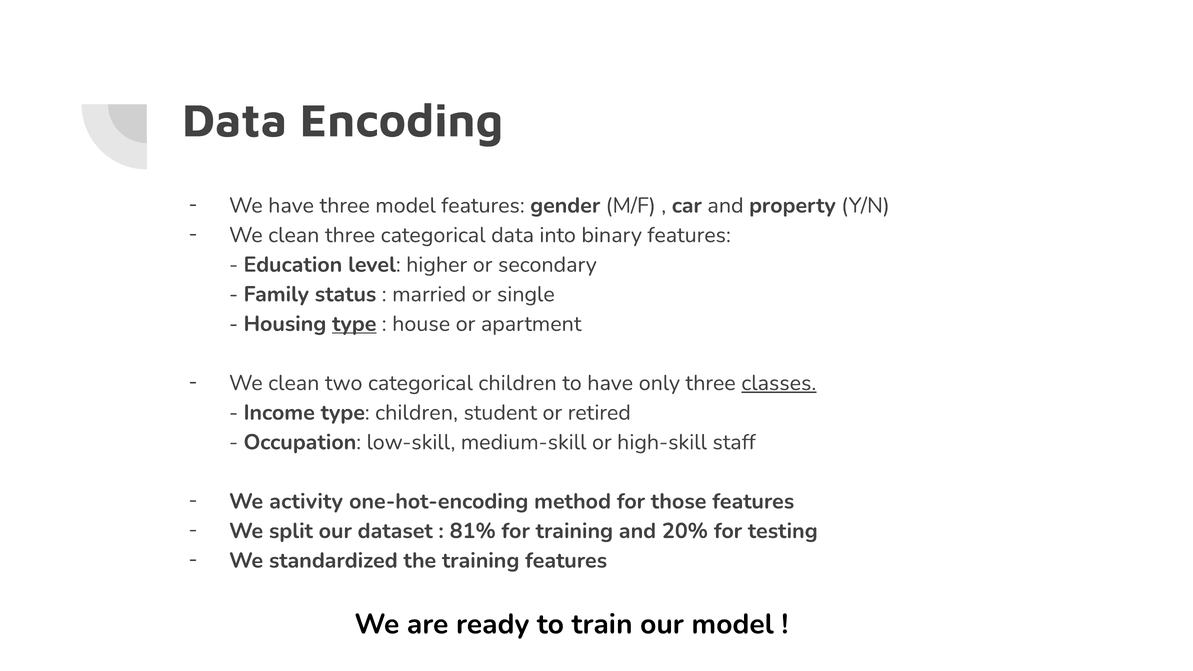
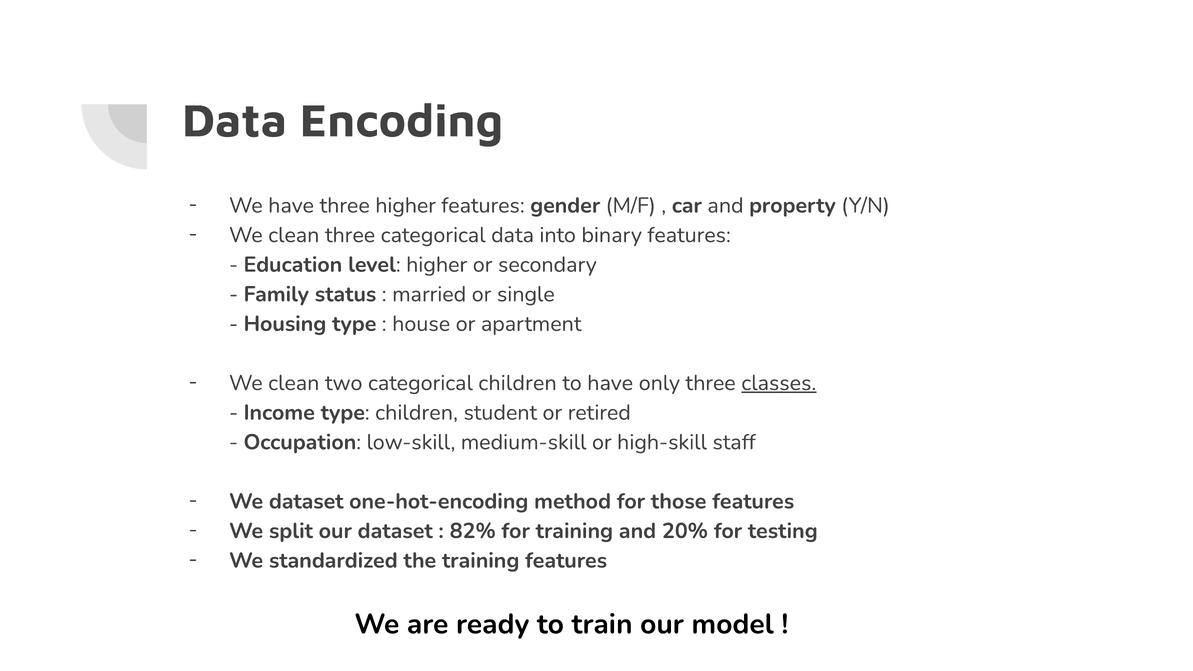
three model: model -> higher (406, 205)
type underline: present -> none (354, 324)
We activity: activity -> dataset (306, 501)
81%: 81% -> 82% (473, 531)
